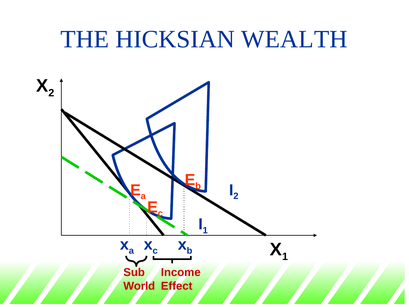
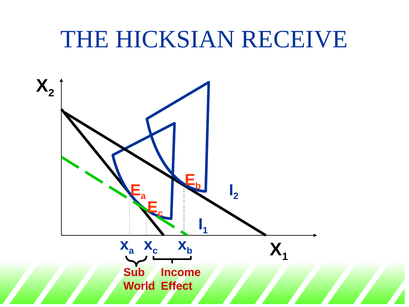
WEALTH: WEALTH -> RECEIVE (294, 39)
